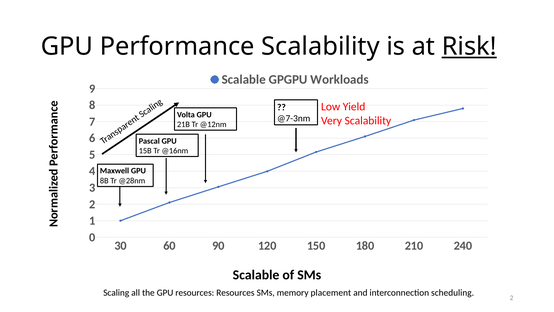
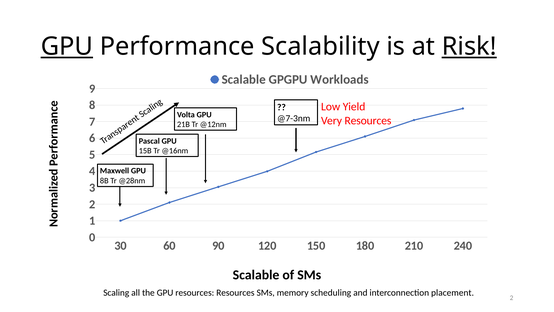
GPU underline: none -> present (67, 47)
Very Scalability: Scalability -> Resources (368, 120)
placement: placement -> scheduling (331, 292)
scheduling: scheduling -> placement (453, 292)
